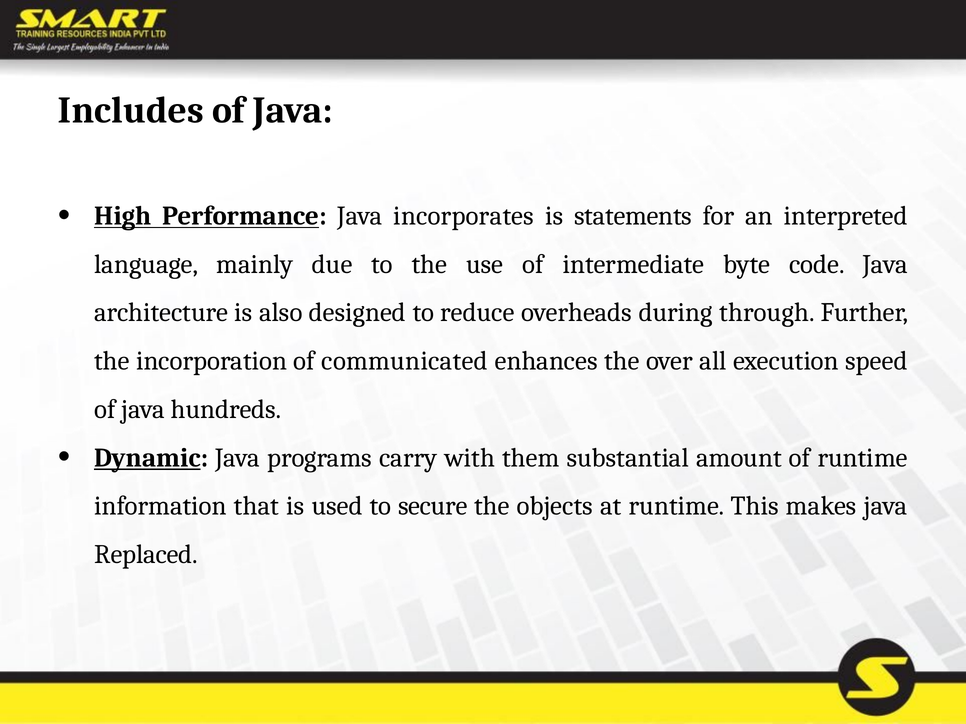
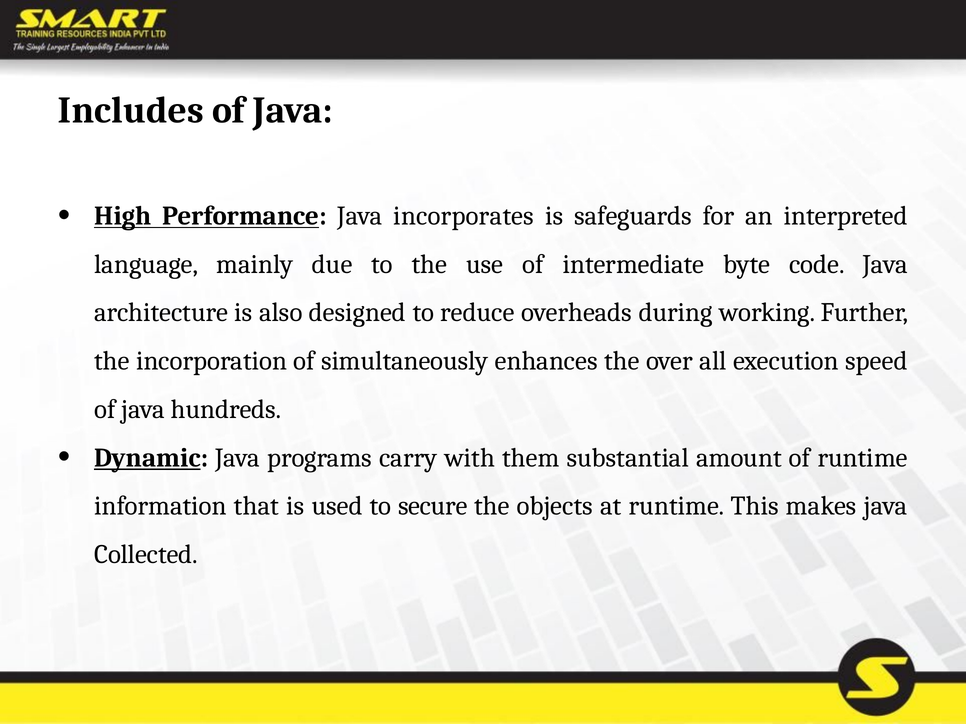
statements: statements -> safeguards (633, 216)
through: through -> working (767, 313)
communicated: communicated -> simultaneously (405, 361)
Replaced: Replaced -> Collected (146, 555)
